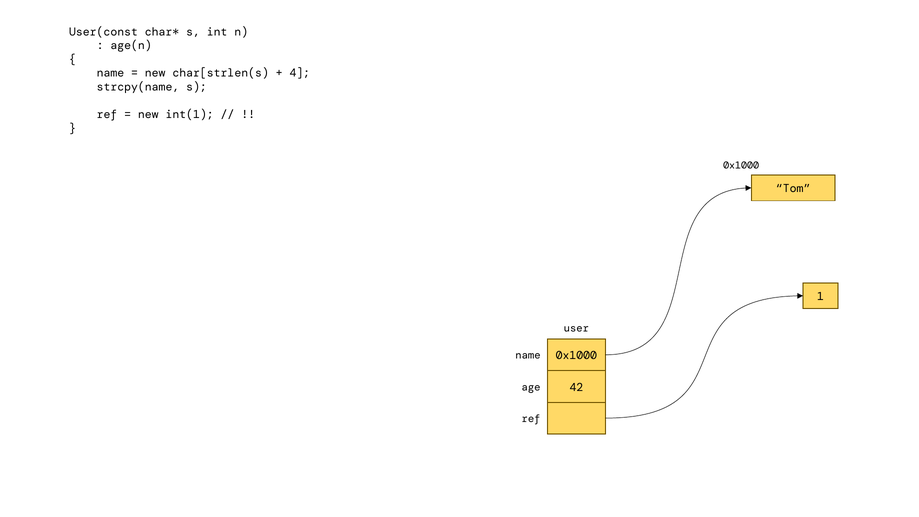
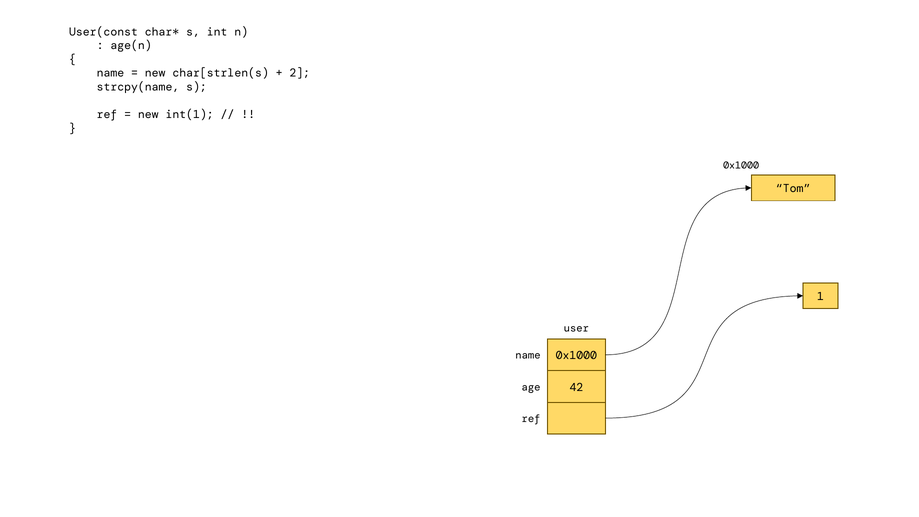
4: 4 -> 2 (300, 73)
